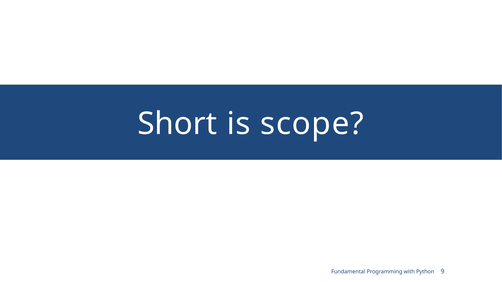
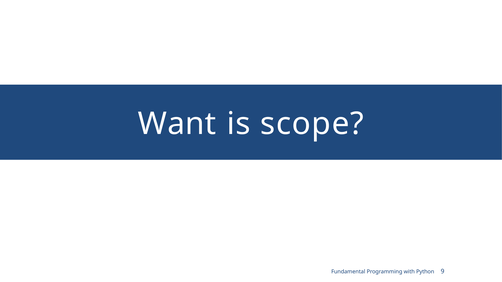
Short: Short -> Want (177, 124)
